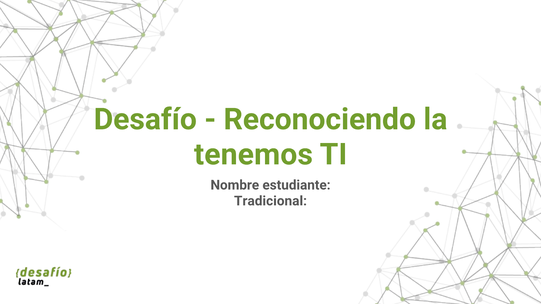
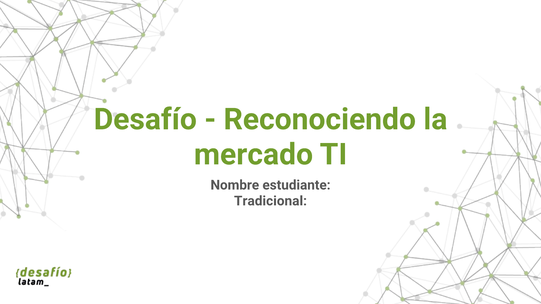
tenemos: tenemos -> mercado (253, 155)
